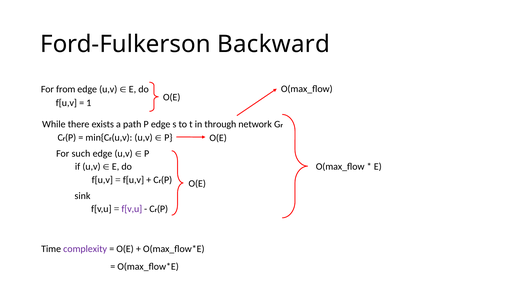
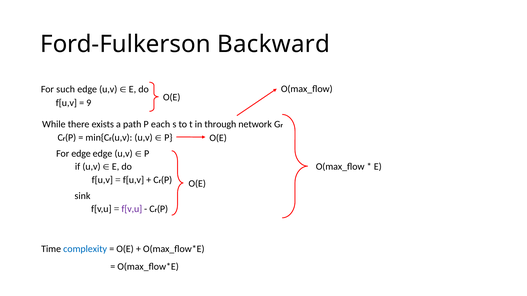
from: from -> such (66, 89)
1: 1 -> 9 (89, 103)
P edge: edge -> each (161, 124)
For such: such -> edge (81, 154)
complexity colour: purple -> blue (85, 249)
